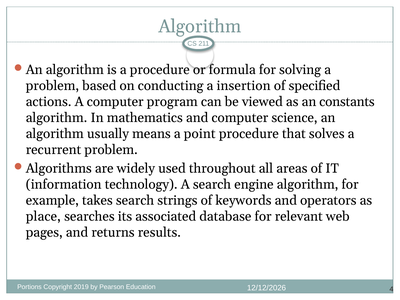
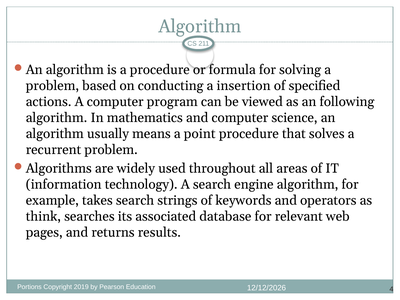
constants: constants -> following (347, 102)
place: place -> think (43, 217)
